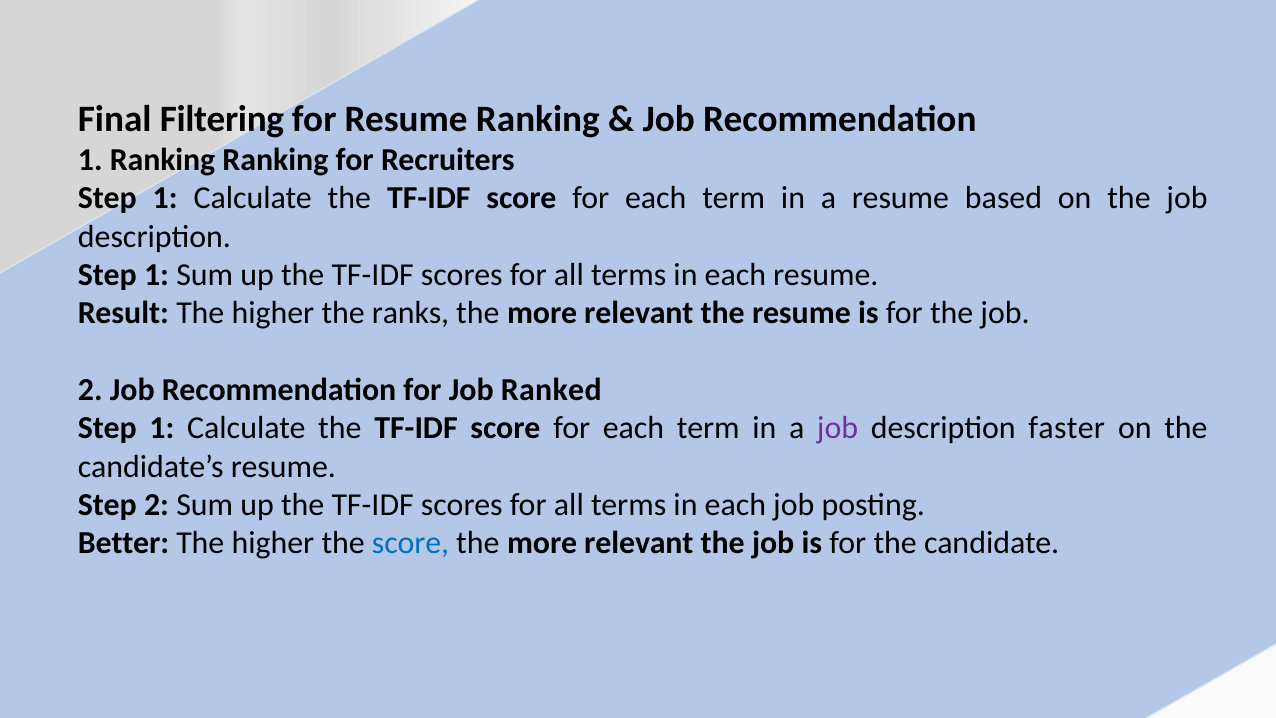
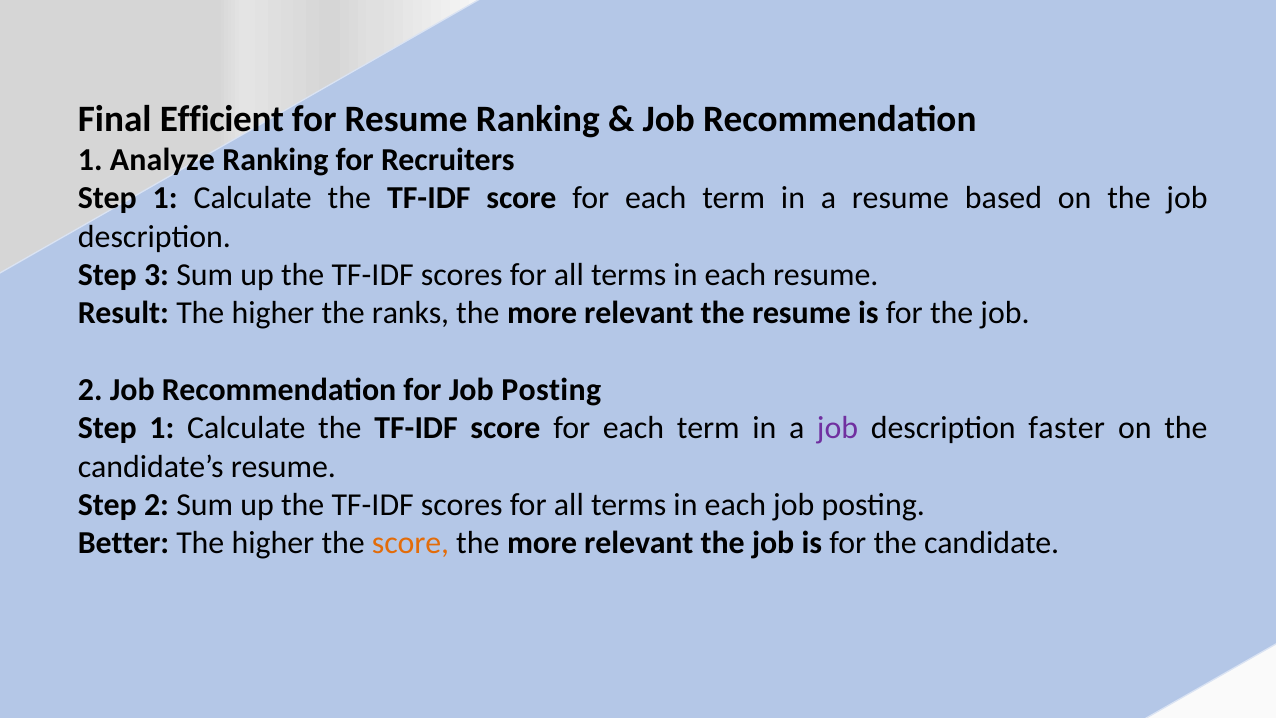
Filtering: Filtering -> Efficient (222, 119)
1 Ranking: Ranking -> Analyze (162, 160)
1: 1 -> 3 (156, 275)
for Job Ranked: Ranked -> Posting (551, 390)
score colour: blue -> orange (411, 543)
